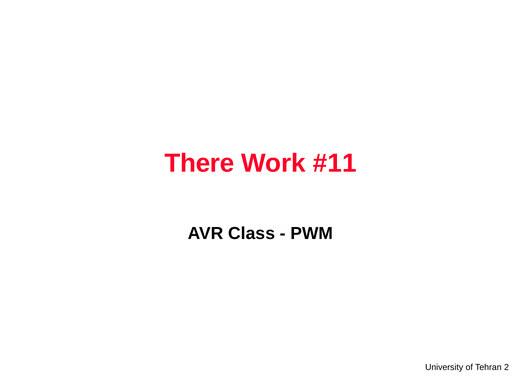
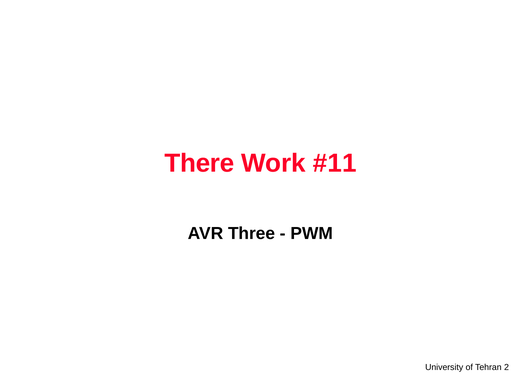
Class: Class -> Three (252, 233)
